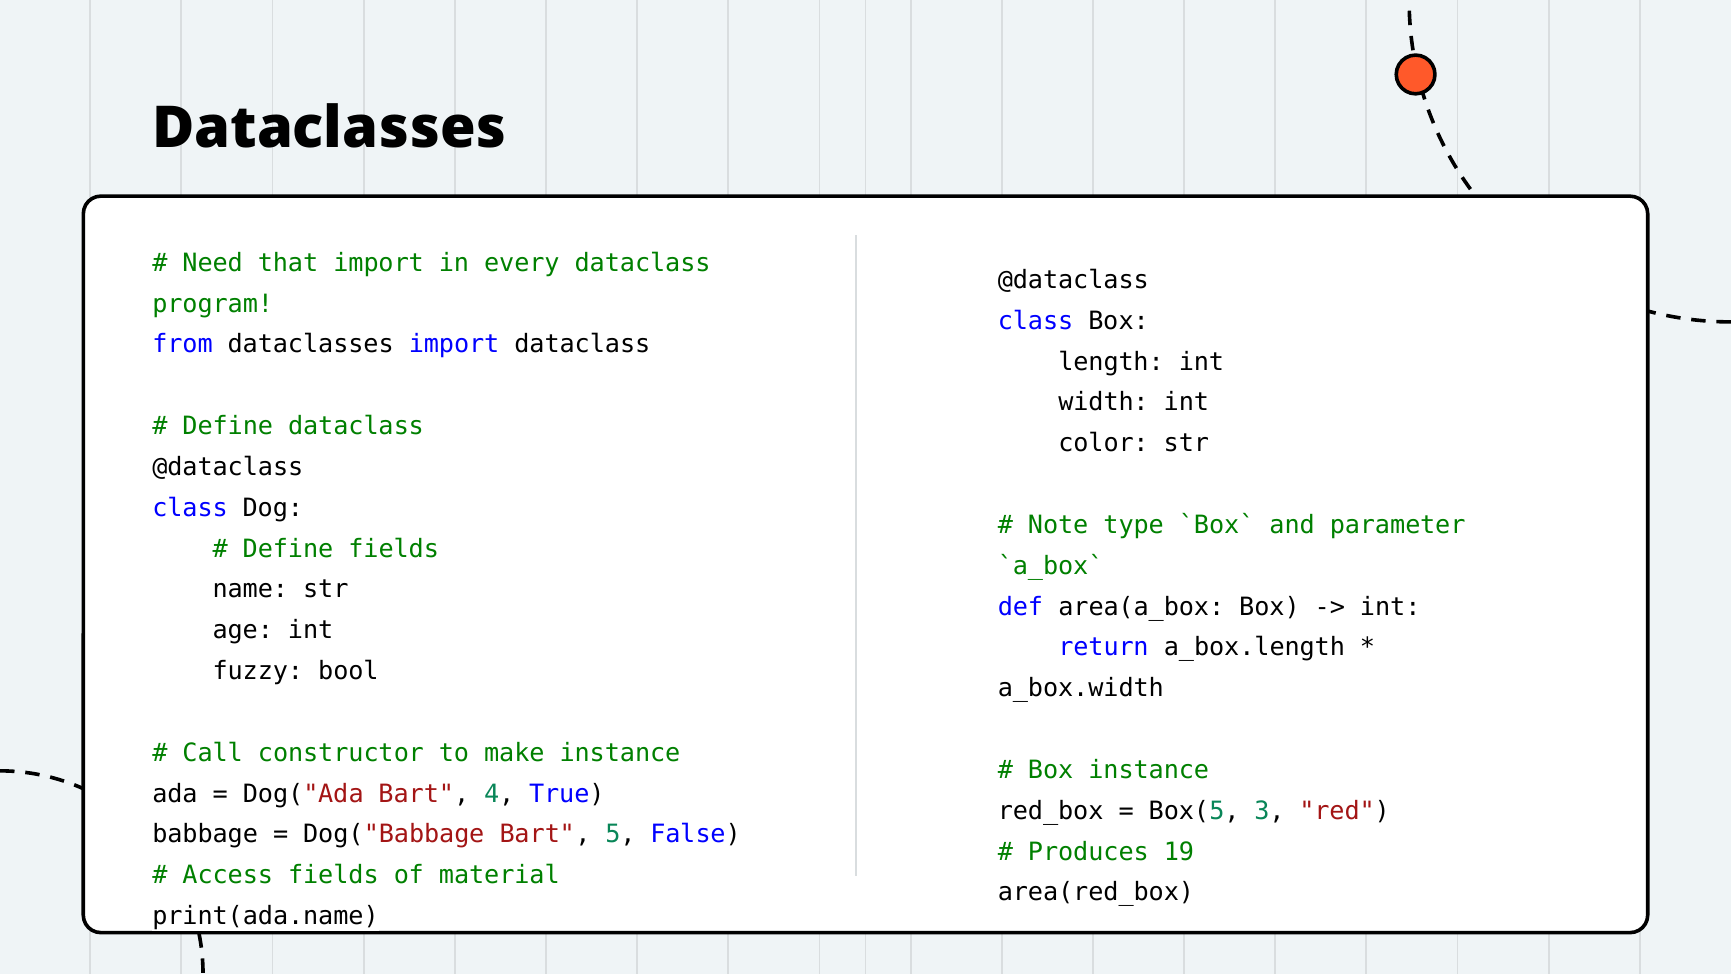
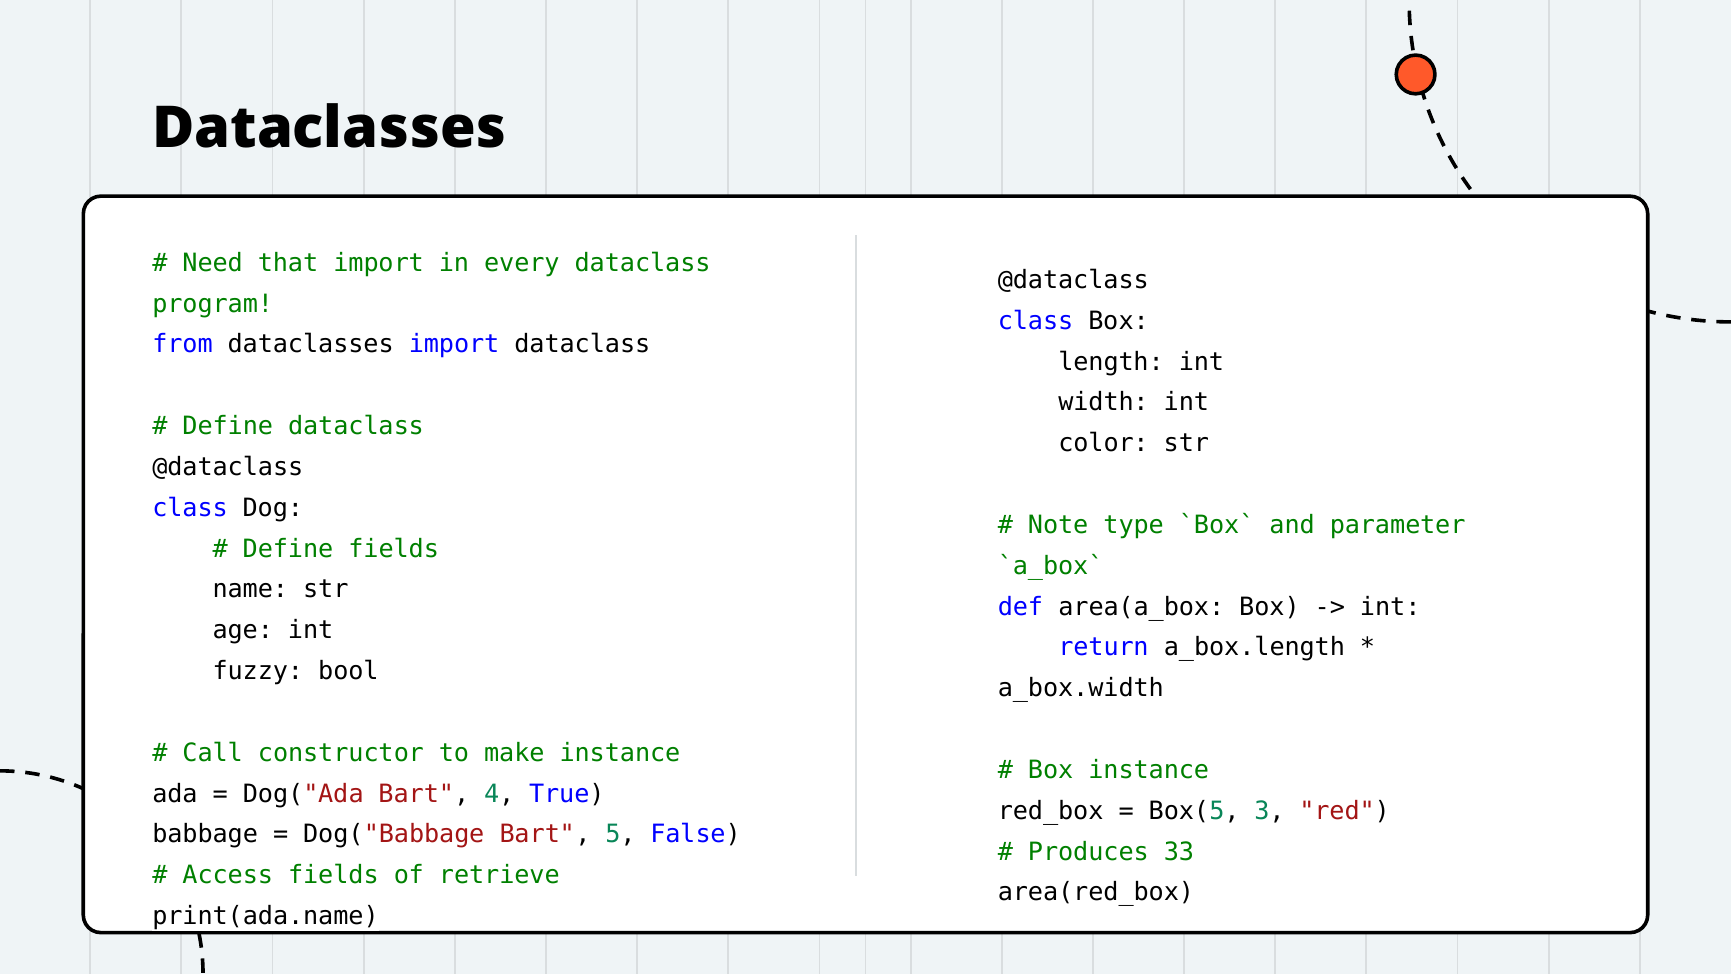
19: 19 -> 33 (1179, 852)
material: material -> retrieve (499, 875)
